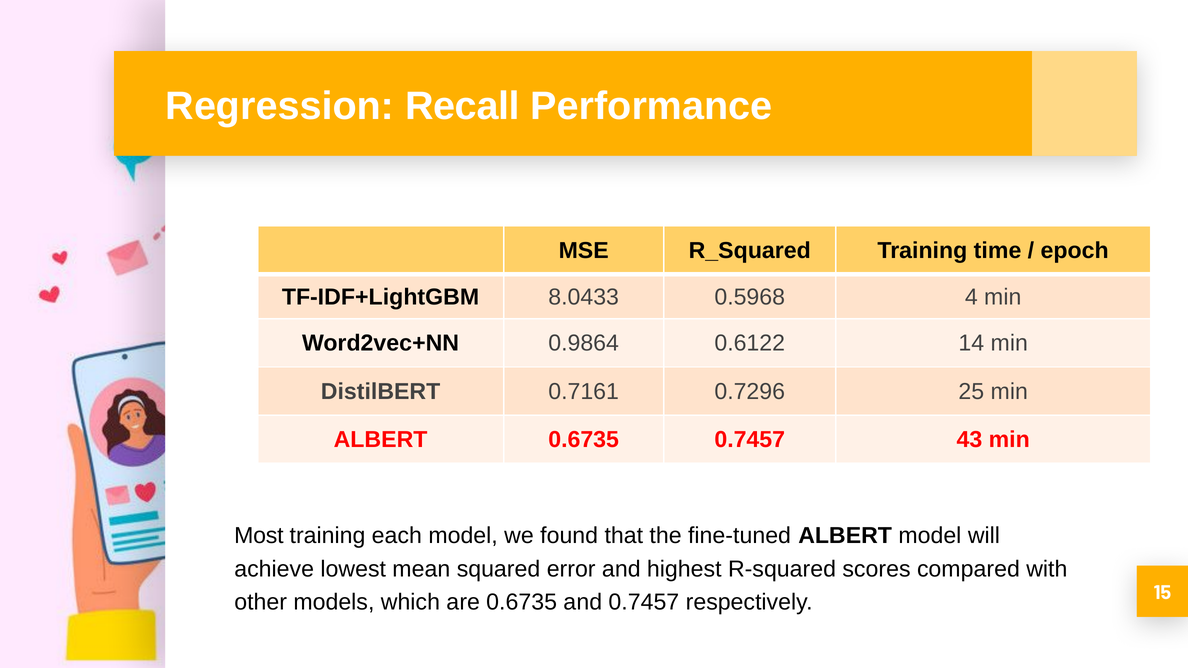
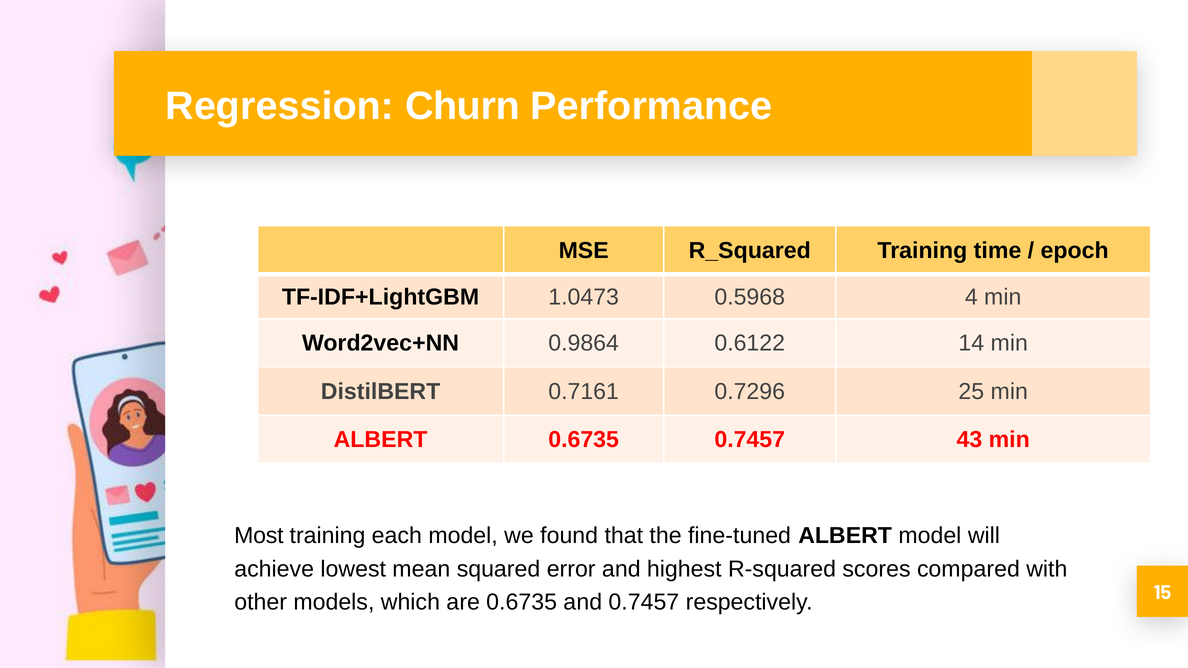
Recall: Recall -> Churn (462, 106)
8.0433: 8.0433 -> 1.0473 (584, 297)
